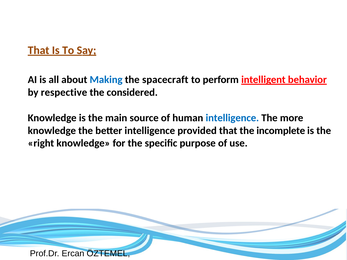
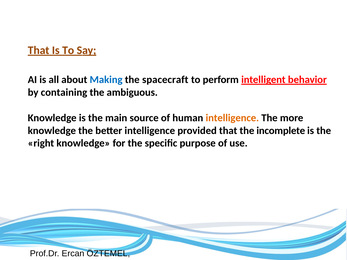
respective: respective -> containing (64, 92)
considered: considered -> ambiguous (132, 92)
intelligence colour: blue -> orange (232, 118)
